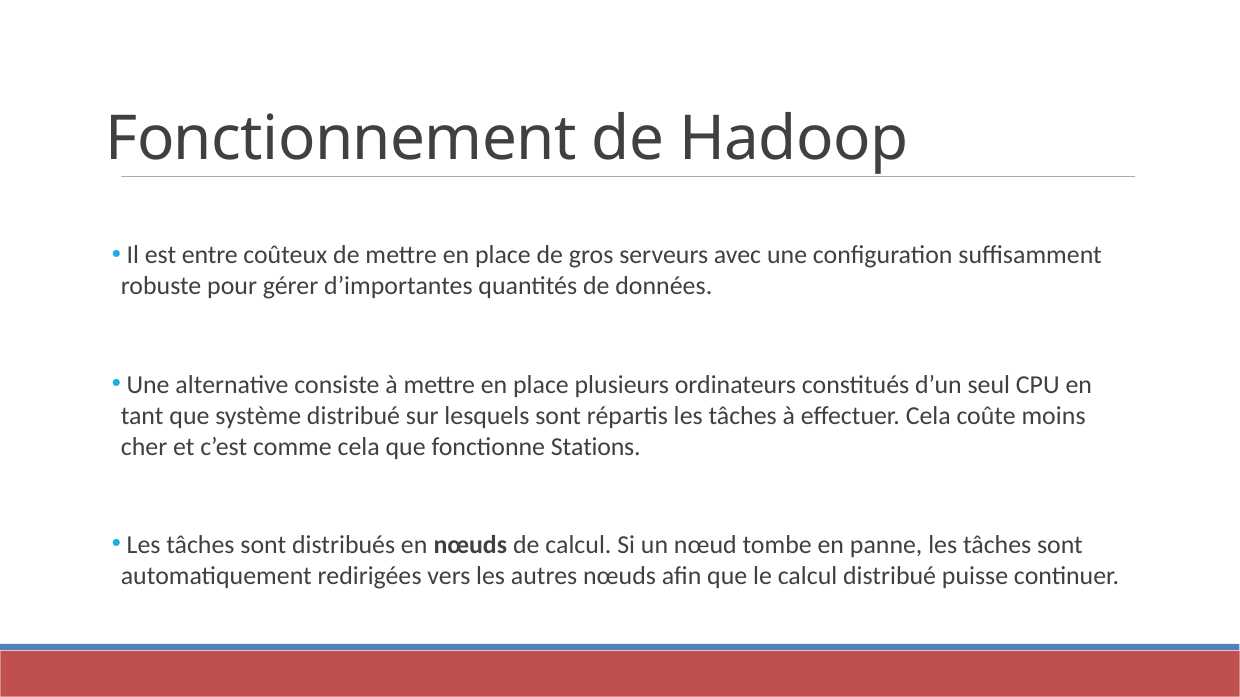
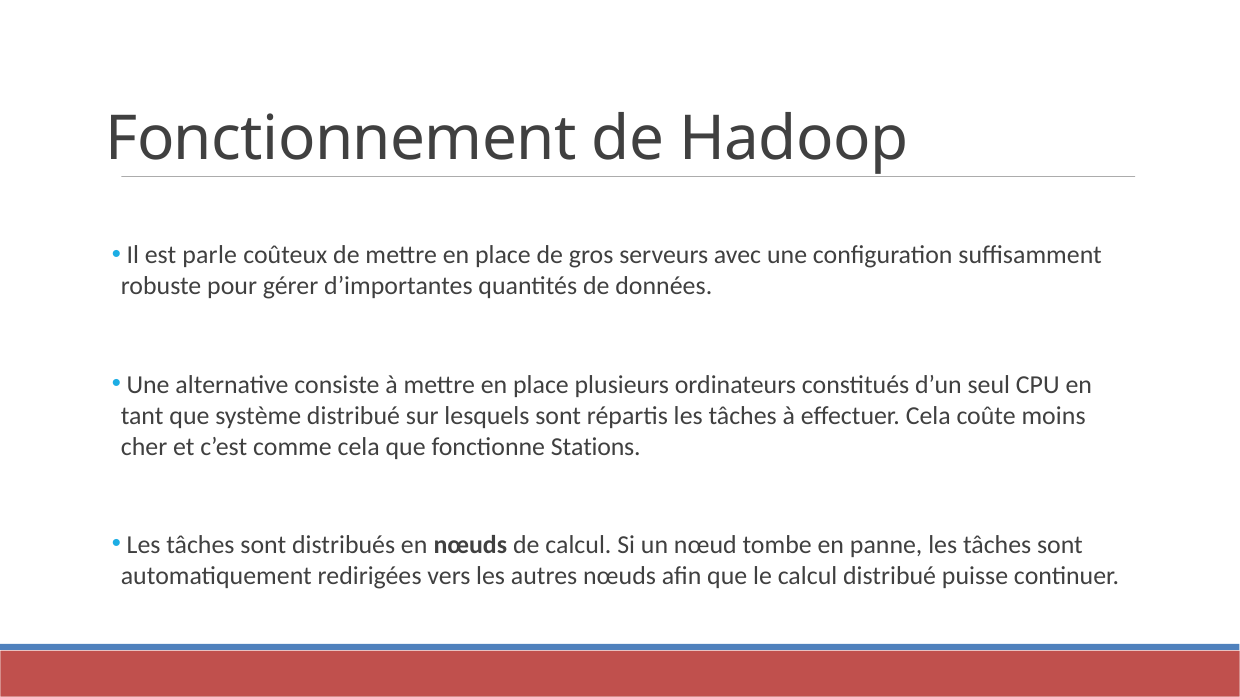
entre: entre -> parle (210, 256)
